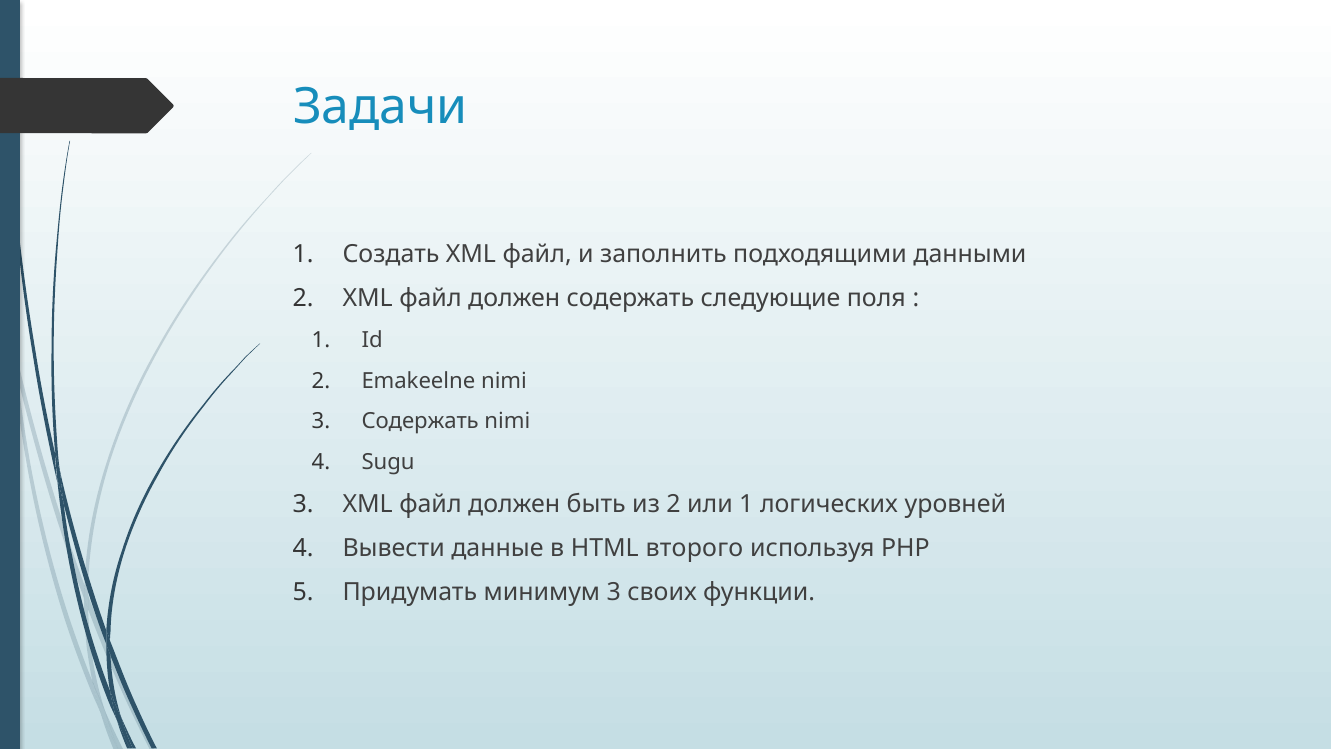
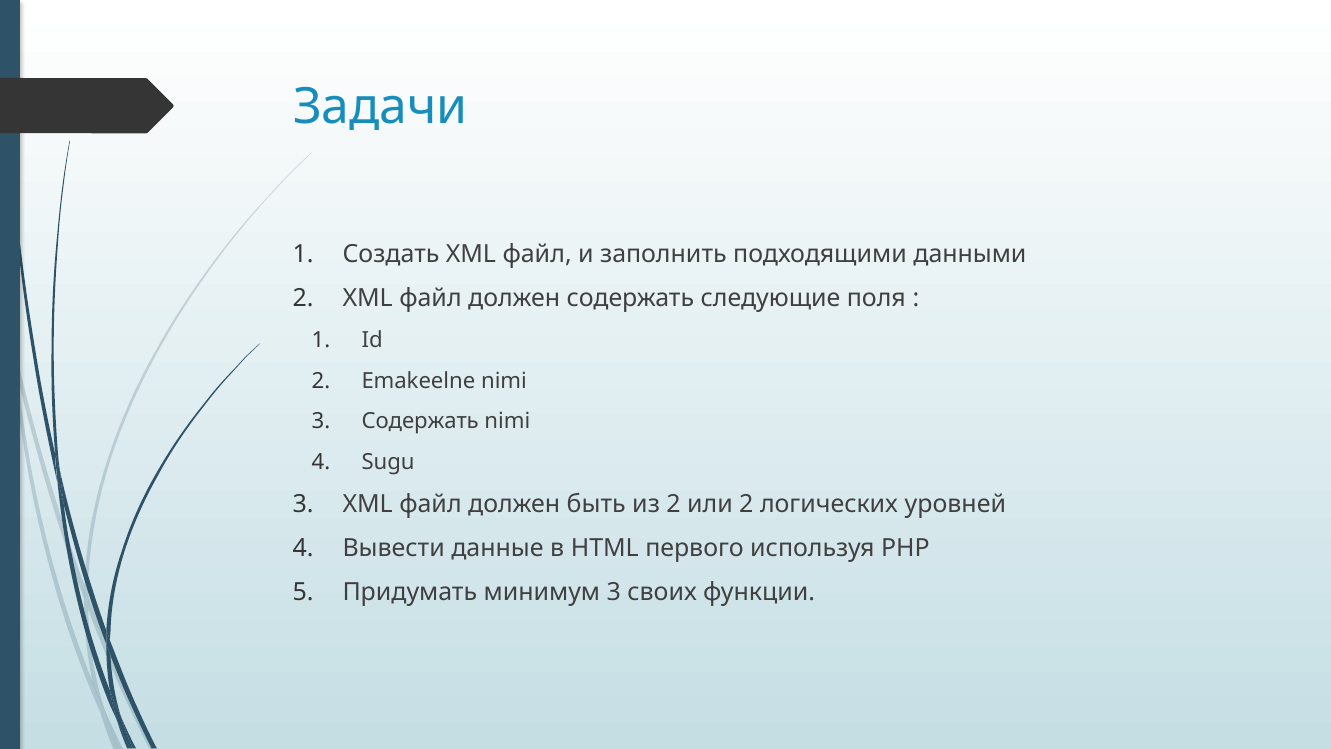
или 1: 1 -> 2 (746, 504)
второго: второго -> первого (695, 548)
